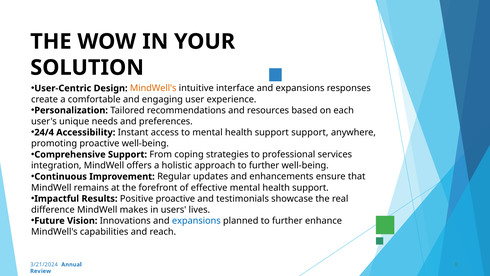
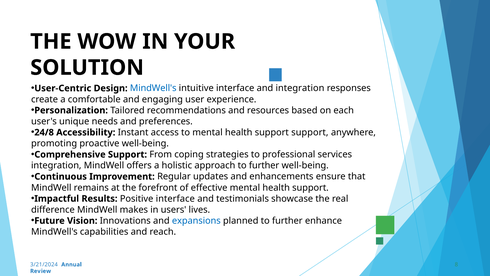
MindWell's colour: orange -> blue (153, 88)
interface and expansions: expansions -> integration (300, 88)
24/4: 24/4 -> 24/8 (44, 132)
Positive proactive: proactive -> interface (175, 198)
